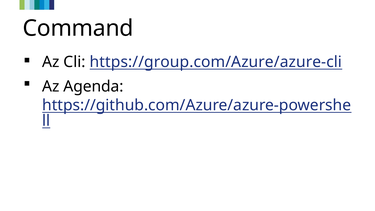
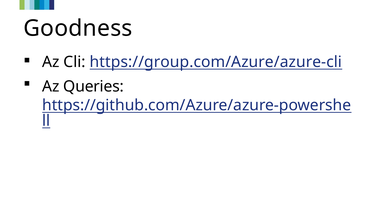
Command: Command -> Goodness (78, 28)
Agenda: Agenda -> Queries (94, 86)
